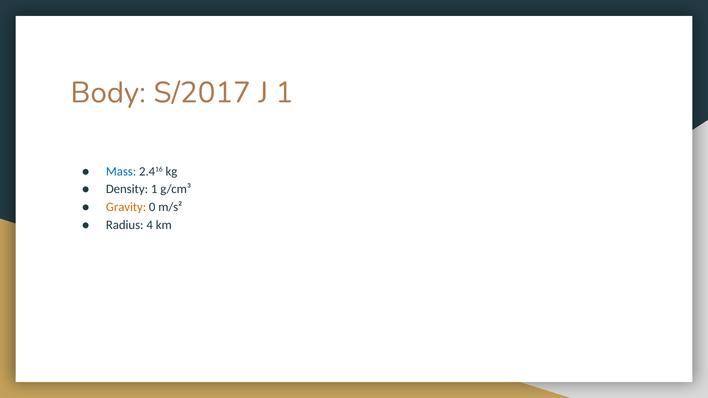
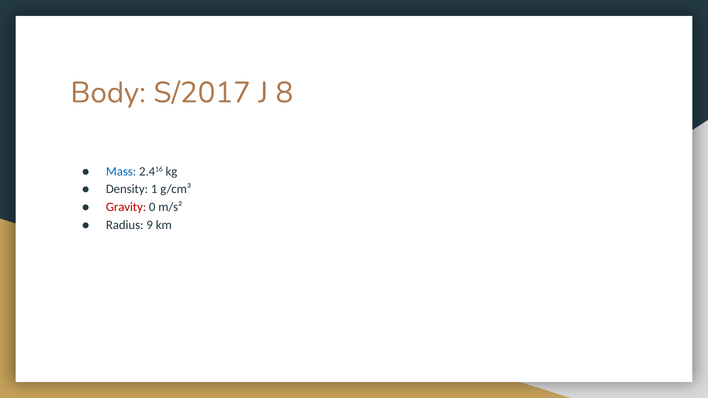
J 1: 1 -> 8 (284, 93)
Gravity colour: orange -> red (126, 207)
4: 4 -> 9 (150, 225)
